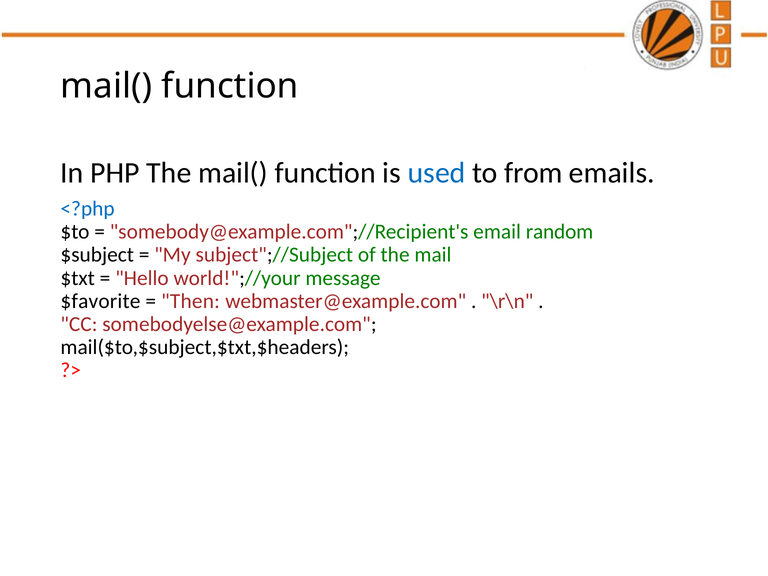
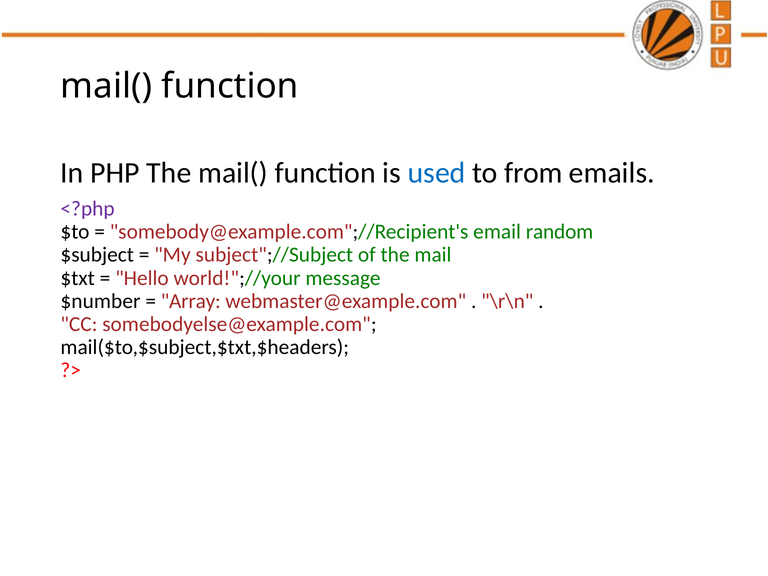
<?php colour: blue -> purple (88, 209)
$favorite: $favorite -> $number (100, 301)
Then: Then -> Array (191, 301)
